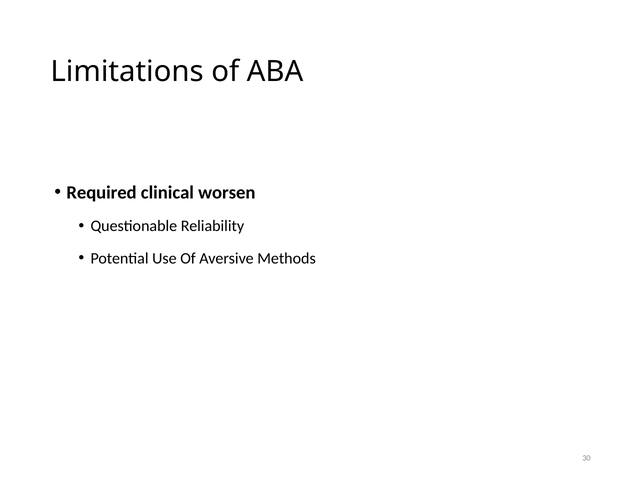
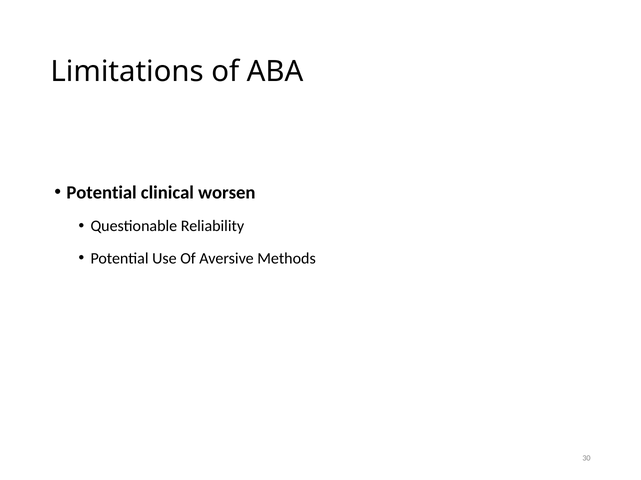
Required: Required -> Potential (102, 193)
